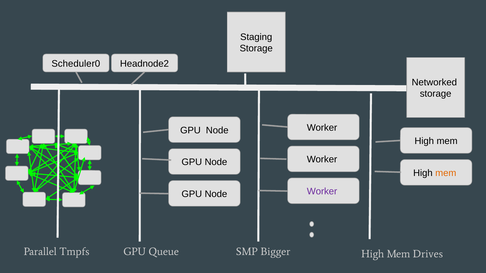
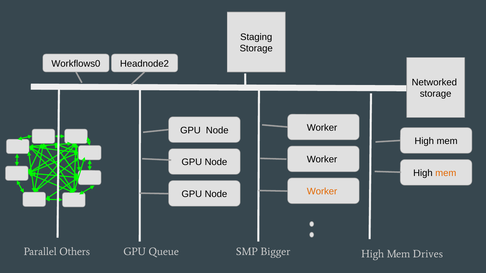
Scheduler0: Scheduler0 -> Workflows0 (76, 64)
Worker colour: purple -> orange (322, 192)
Tmpfs: Tmpfs -> Others (75, 252)
